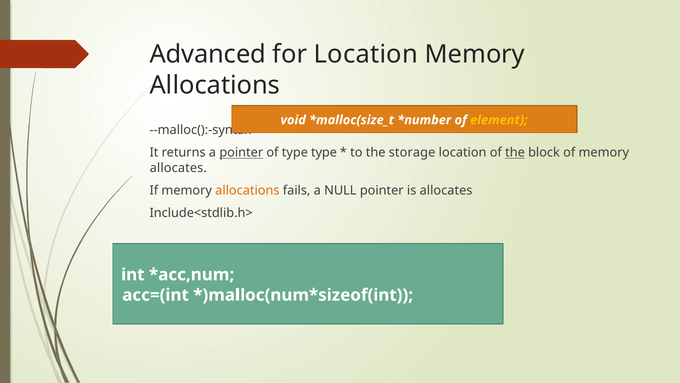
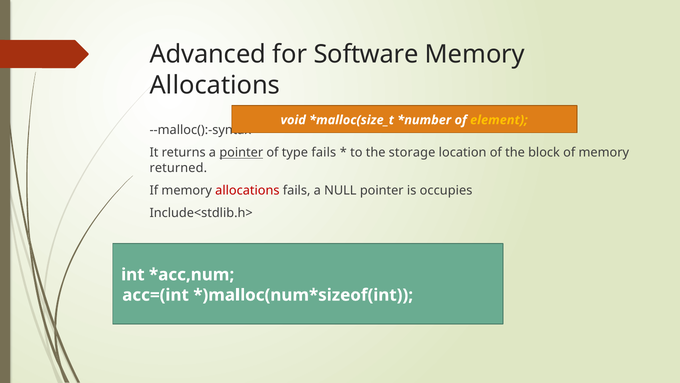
for Location: Location -> Software (366, 54)
type type: type -> fails (324, 152)
the underline: present -> none (515, 152)
allocates: allocates -> returned (178, 168)
allocations colour: orange -> red (247, 190)
is allocates: allocates -> occupies (446, 190)
